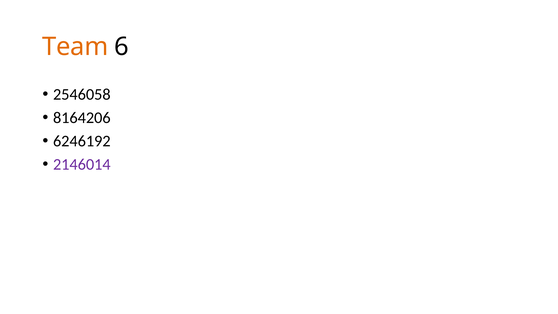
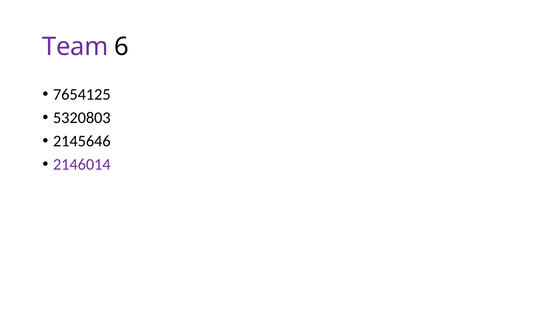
Team colour: orange -> purple (75, 47)
2546058: 2546058 -> 7654125 (82, 94)
8164206: 8164206 -> 5320803 (82, 118)
6246192: 6246192 -> 2145646 (82, 141)
